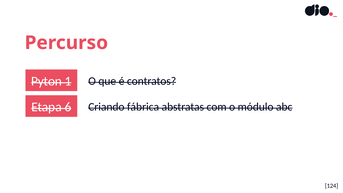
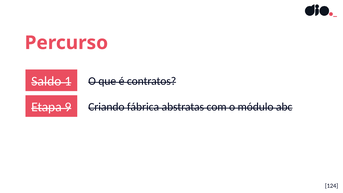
Pyton: Pyton -> Saldo (46, 81)
6: 6 -> 9 (68, 107)
